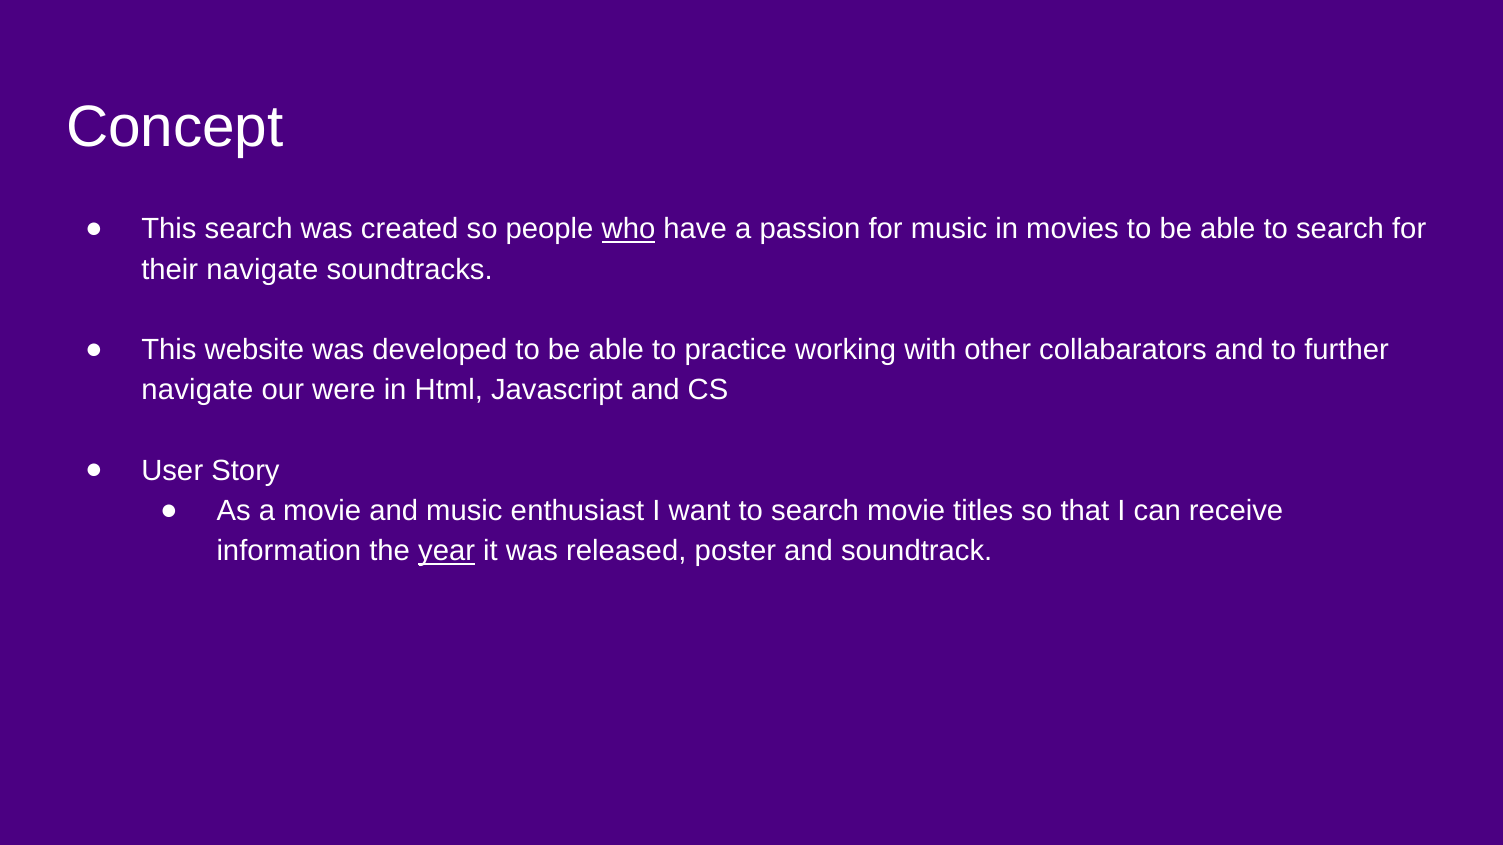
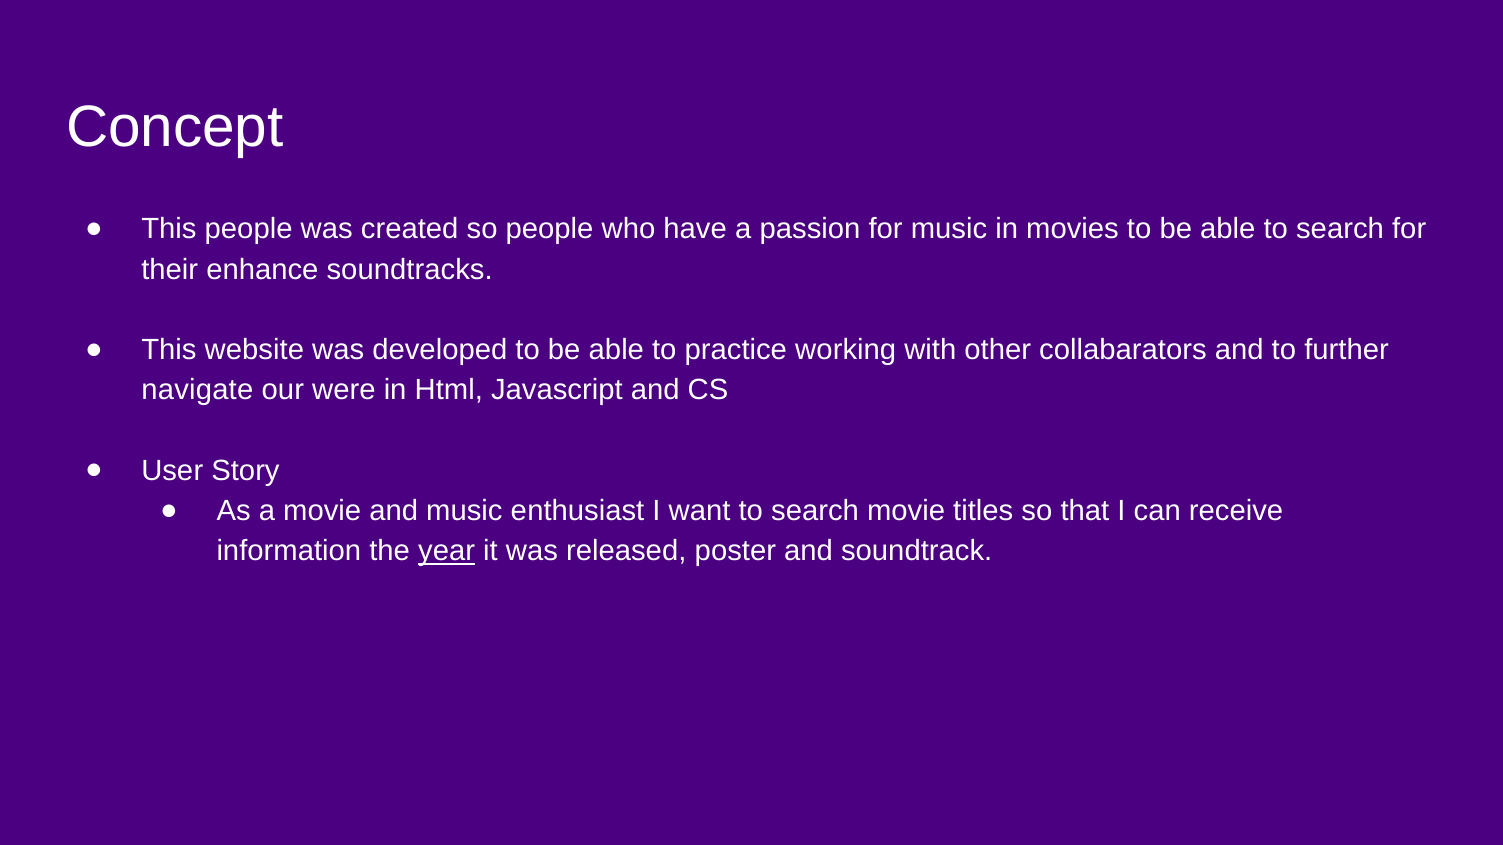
This search: search -> people (249, 229)
who underline: present -> none (628, 229)
their navigate: navigate -> enhance (262, 270)
